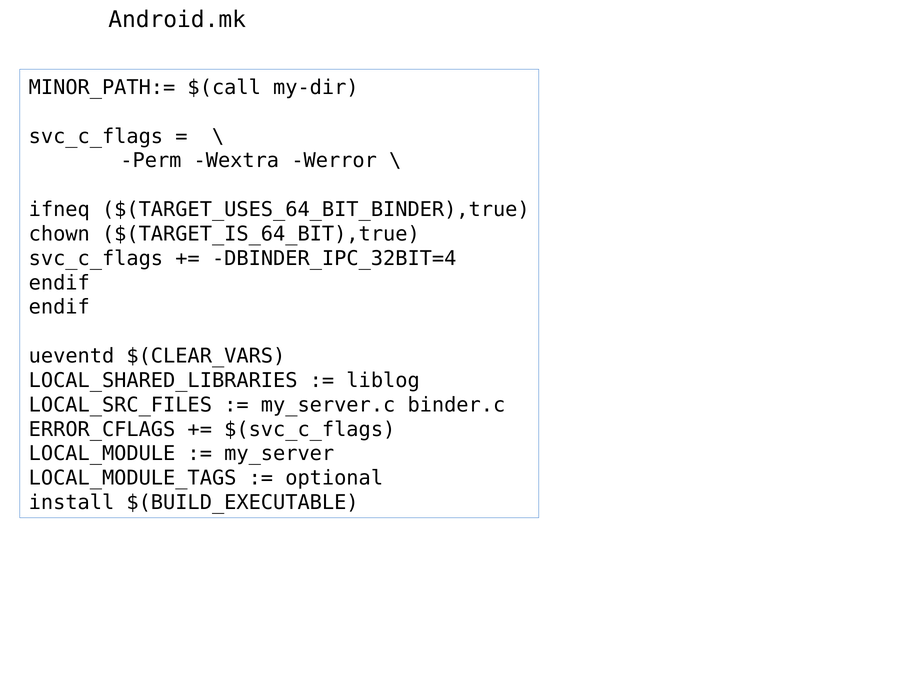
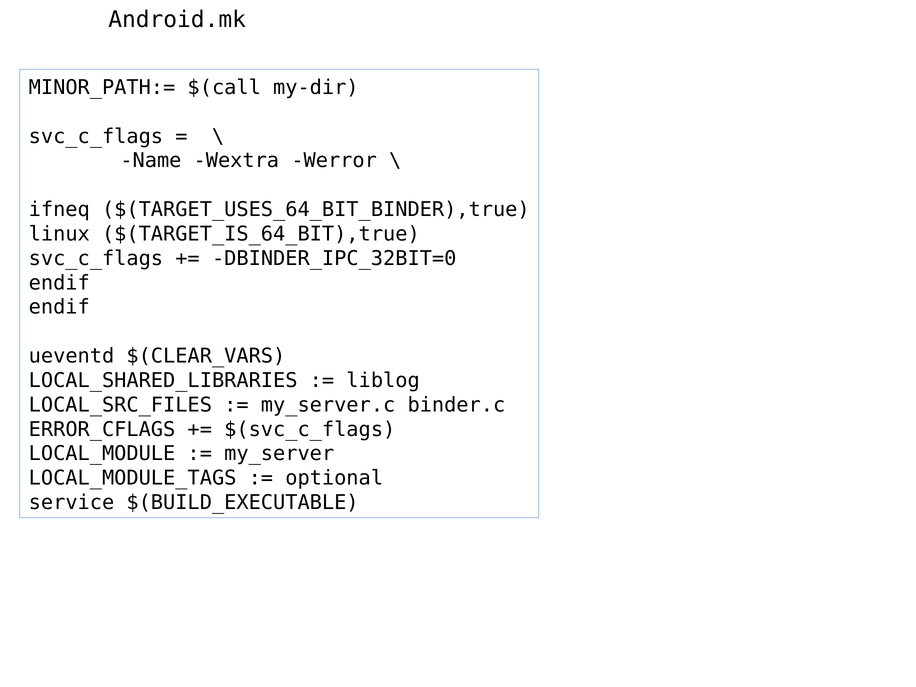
Perm: Perm -> Name (151, 161)
chown: chown -> linux (59, 234)
DBINDER_IPC_32BIT=4: DBINDER_IPC_32BIT=4 -> DBINDER_IPC_32BIT=0 (334, 258)
install: install -> service (72, 503)
